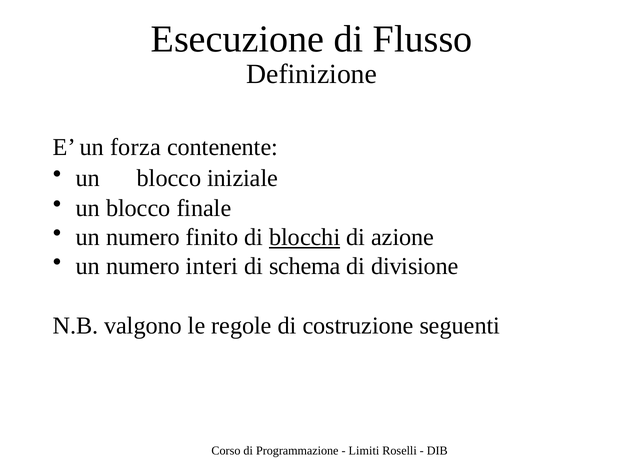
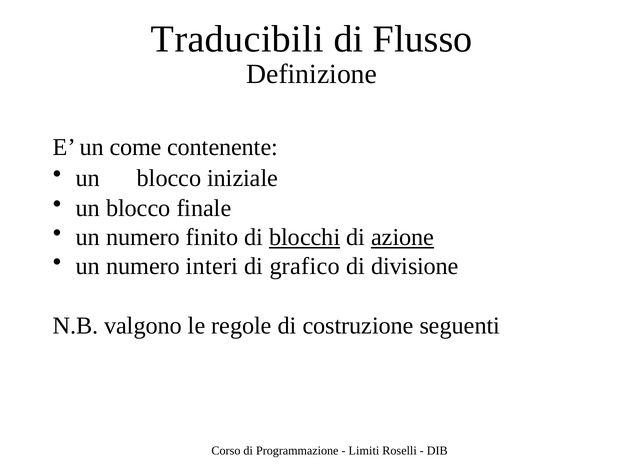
Esecuzione: Esecuzione -> Traducibili (237, 39)
forza: forza -> come (136, 147)
azione underline: none -> present (403, 237)
schema: schema -> grafico (305, 266)
